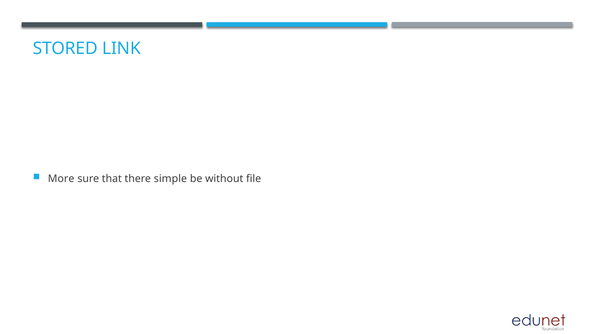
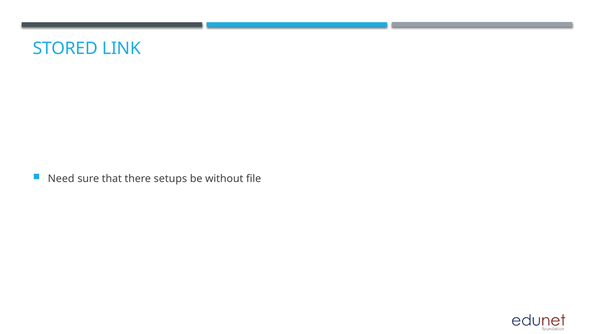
More: More -> Need (61, 179)
simple: simple -> setups (170, 179)
